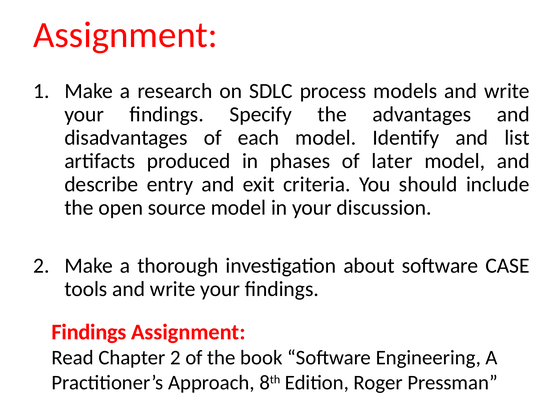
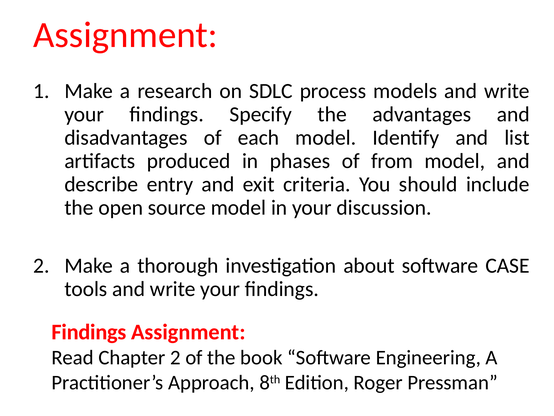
later: later -> from (392, 161)
